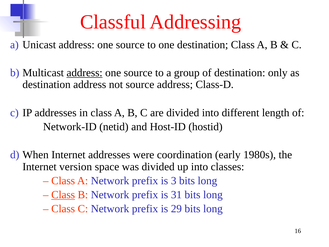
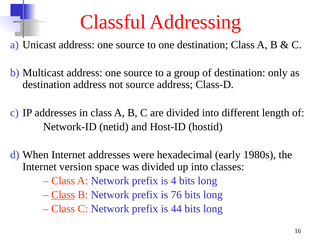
address underline: present -> none (85, 73)
coordination: coordination -> hexadecimal (185, 155)
3: 3 -> 4 (174, 181)
31: 31 -> 76 (176, 195)
29: 29 -> 44 (176, 209)
